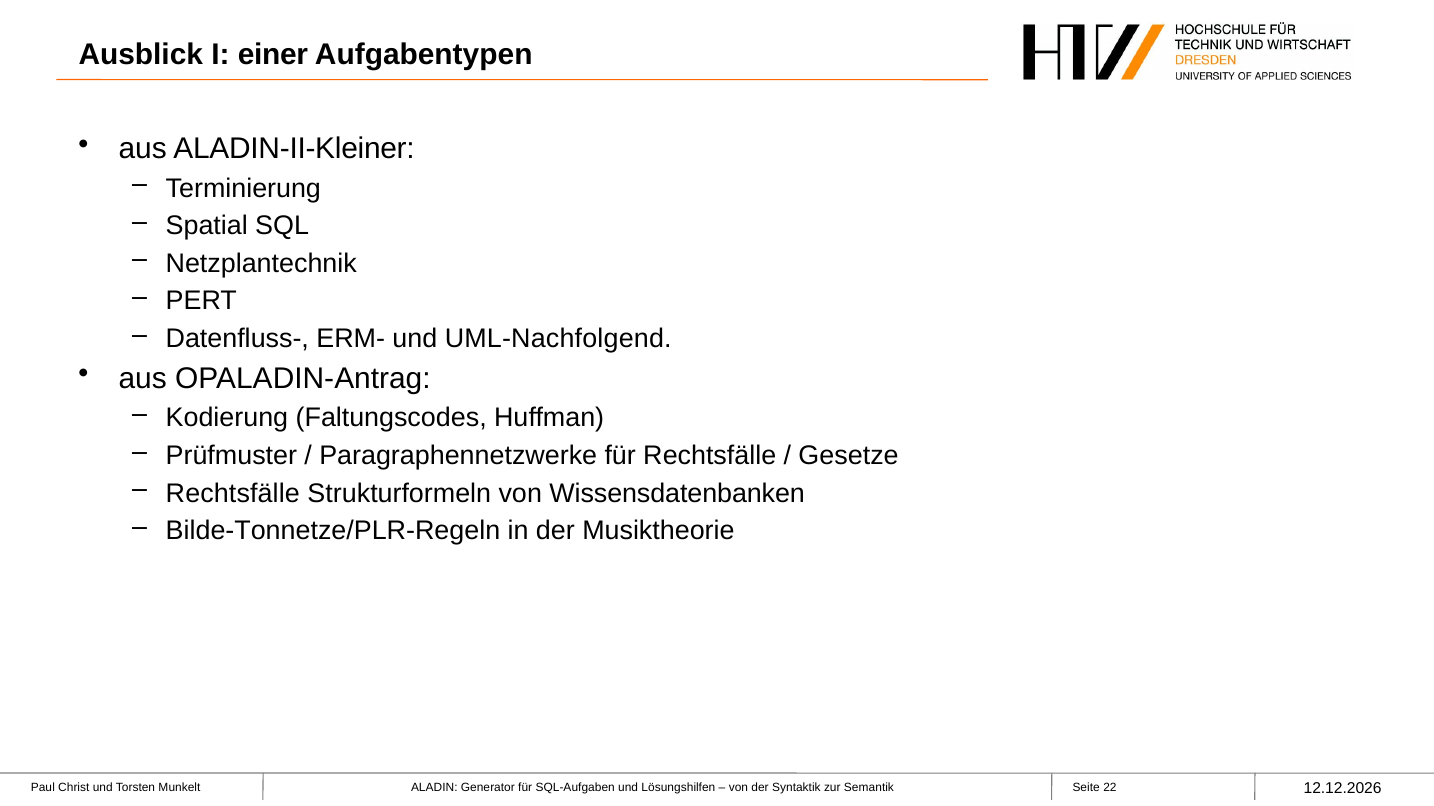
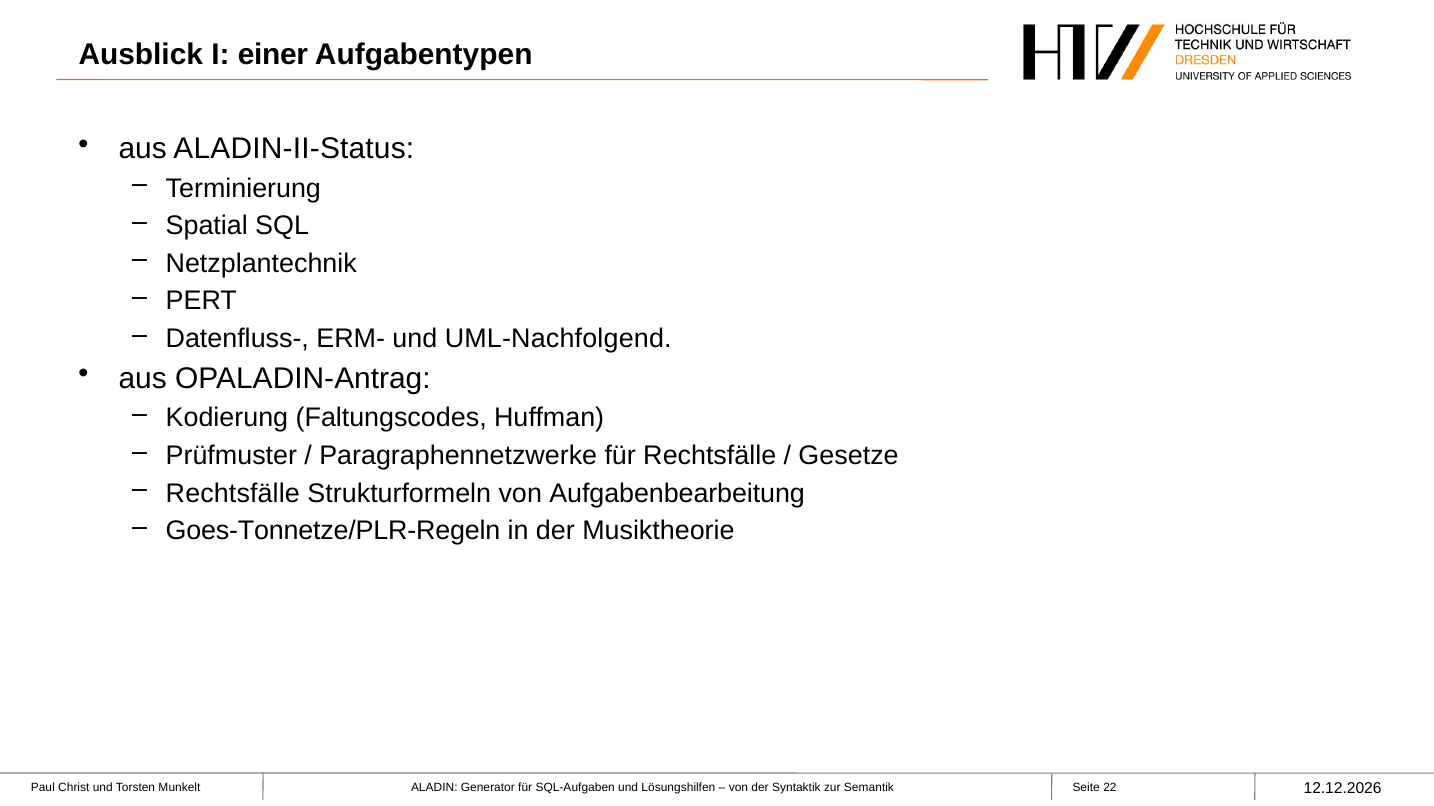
ALADIN-II-Kleiner: ALADIN-II-Kleiner -> ALADIN-II-Status (294, 149)
Wissensdatenbanken: Wissensdatenbanken -> Aufgabenbearbeitung (677, 494)
Bilde-Tonnetze/PLR-Regeln: Bilde-Tonnetze/PLR-Regeln -> Goes-Tonnetze/PLR-Regeln (333, 531)
